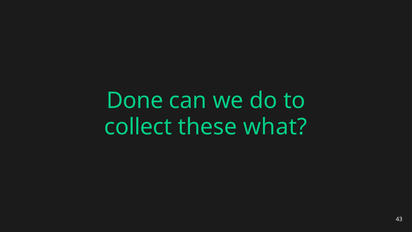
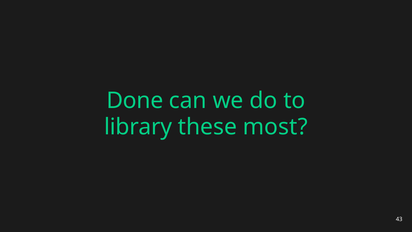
collect: collect -> library (138, 127)
what: what -> most (275, 127)
